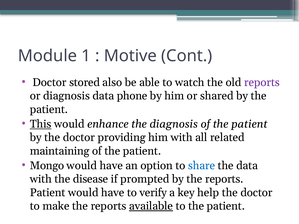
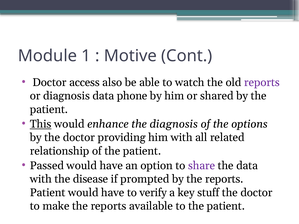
stored: stored -> access (85, 83)
diagnosis of the patient: patient -> options (249, 124)
maintaining: maintaining -> relationship (60, 151)
Mongo: Mongo -> Passed (47, 166)
share colour: blue -> purple (202, 166)
help: help -> stuff (208, 193)
available underline: present -> none (151, 206)
